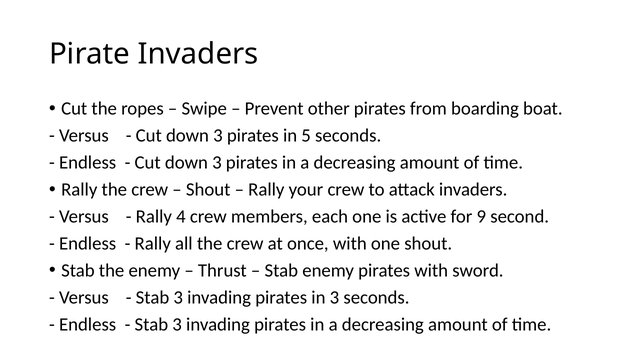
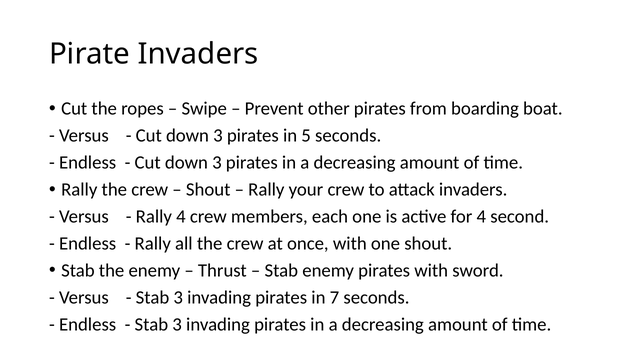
for 9: 9 -> 4 (481, 217)
in 3: 3 -> 7 (334, 298)
